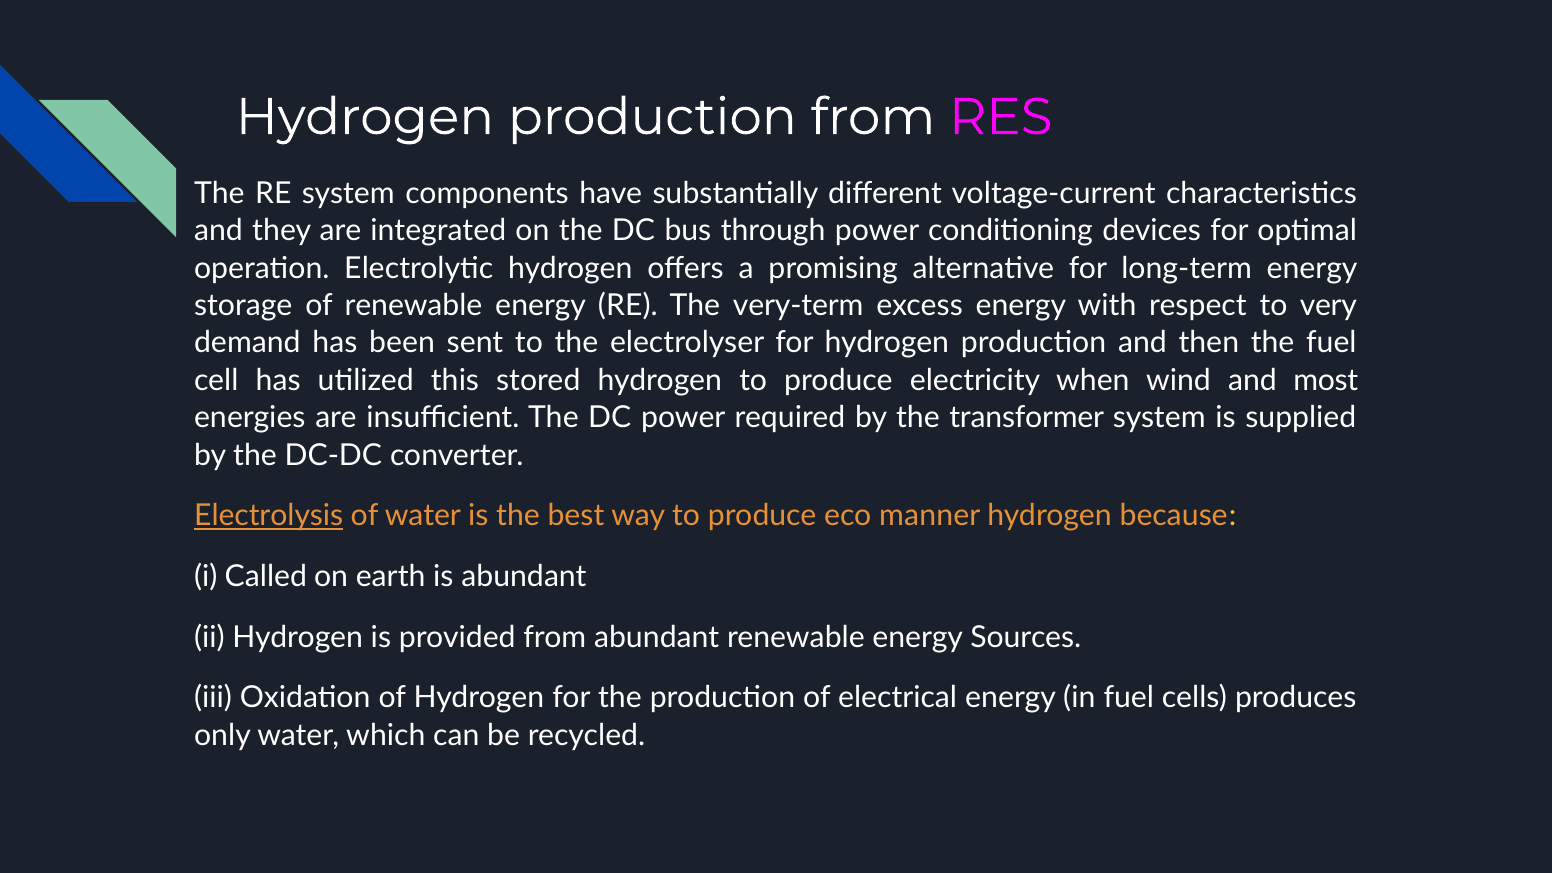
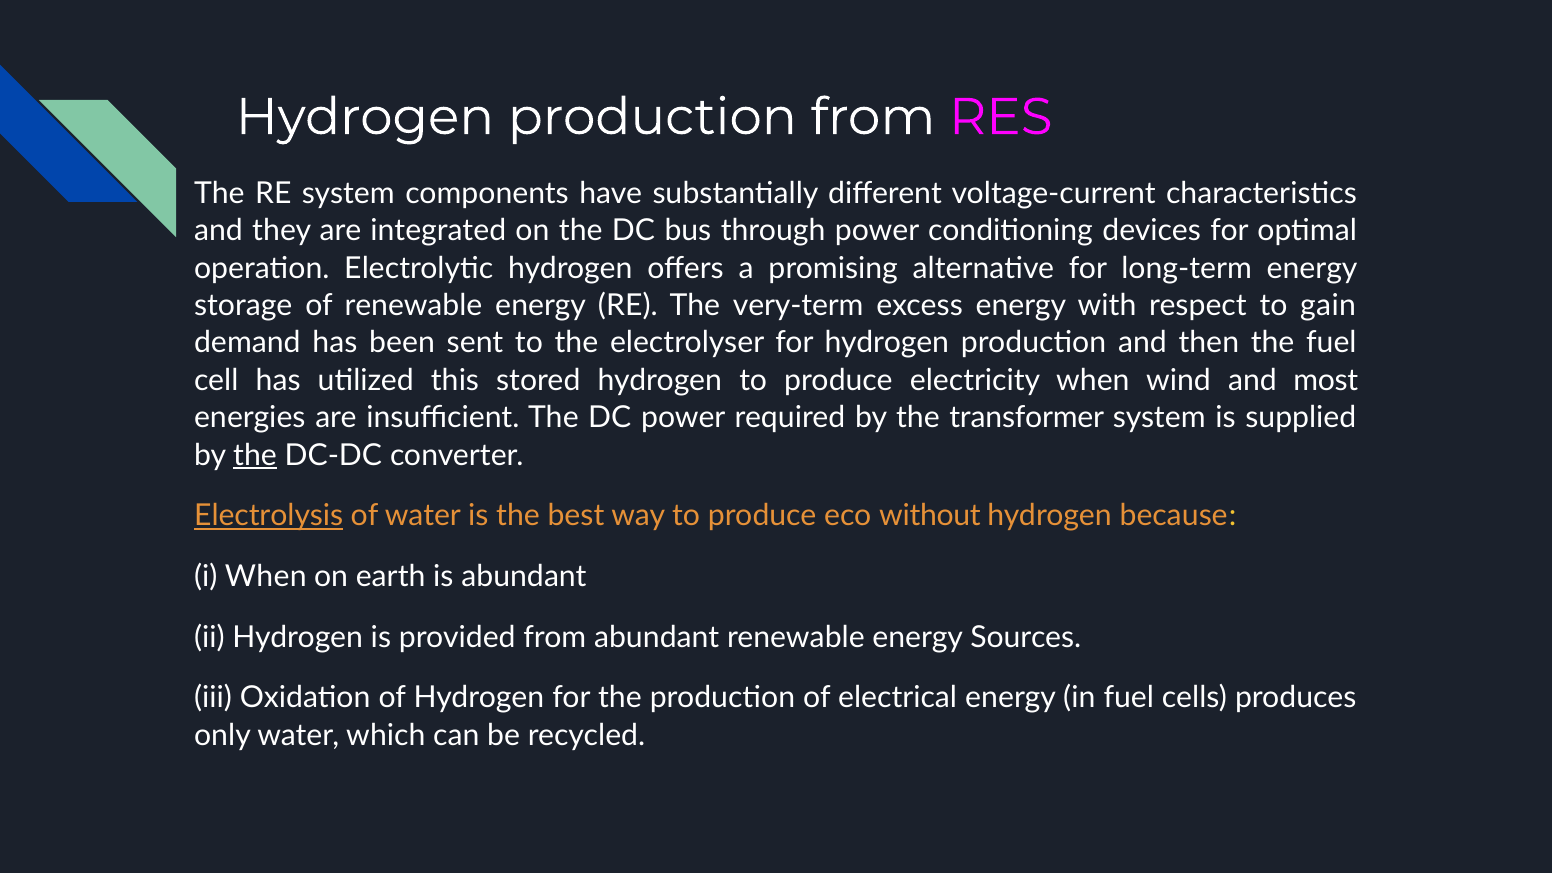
very: very -> gain (1328, 306)
the underline: none -> present (255, 455)
manner: manner -> without (930, 516)
i Called: Called -> When (266, 577)
